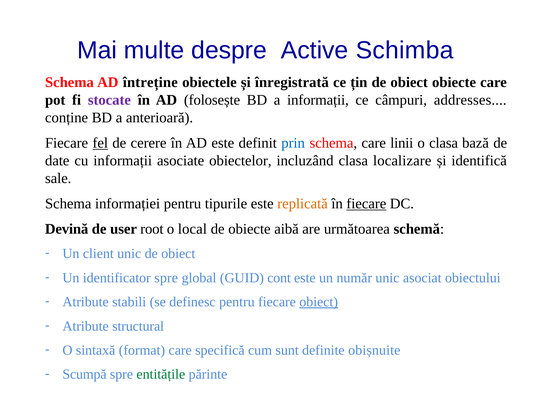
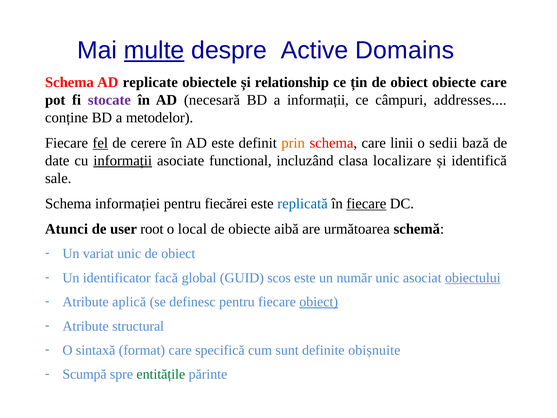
multe underline: none -> present (154, 50)
Schimba: Schimba -> Domains (405, 50)
întreține: întreține -> replicate (150, 82)
înregistrată: înregistrată -> relationship (292, 82)
folosește: folosește -> necesară (212, 100)
anterioară: anterioară -> metodelor (160, 118)
prin colour: blue -> orange (293, 143)
o clasa: clasa -> sedii (443, 143)
informații underline: none -> present (123, 161)
obiectelor: obiectelor -> functional (240, 161)
tipurile: tipurile -> fiecărei (226, 204)
replicată colour: orange -> blue (302, 204)
Devină: Devină -> Atunci (67, 229)
client: client -> variat (98, 253)
identificator spre: spre -> facă (166, 278)
cont: cont -> scos (279, 278)
obiectului underline: none -> present (473, 278)
stabili: stabili -> aplică (129, 302)
